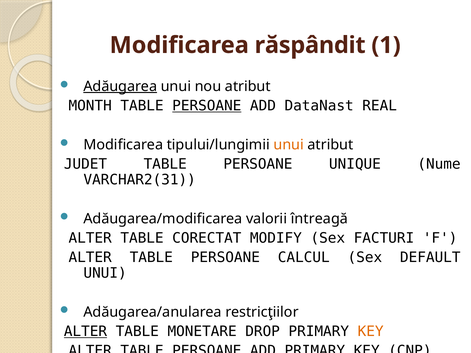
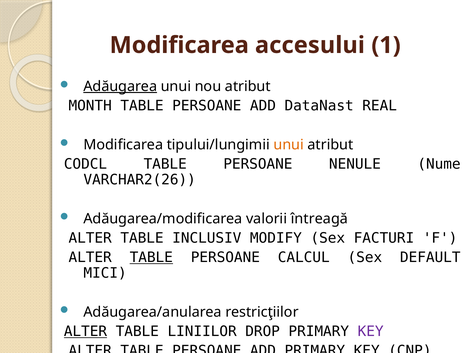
răspândit: răspândit -> accesului (310, 45)
PERSOANE underline: present -> none (207, 106)
JUDET: JUDET -> CODCL (85, 164)
UNIQUE: UNIQUE -> NENULE (355, 164)
VARCHAR2(31: VARCHAR2(31 -> VARCHAR2(26 (140, 180)
CORECTAT: CORECTAT -> INCLUSIV (207, 238)
TABLE underline: none -> present (151, 258)
UNUI: UNUI -> MICI (105, 273)
MONETARE: MONETARE -> LINIILOR (202, 332)
KEY colour: orange -> purple (371, 332)
